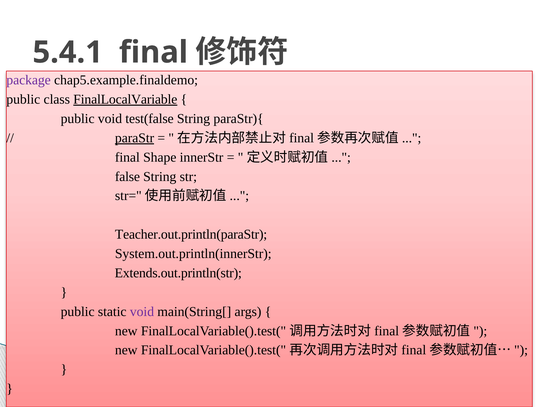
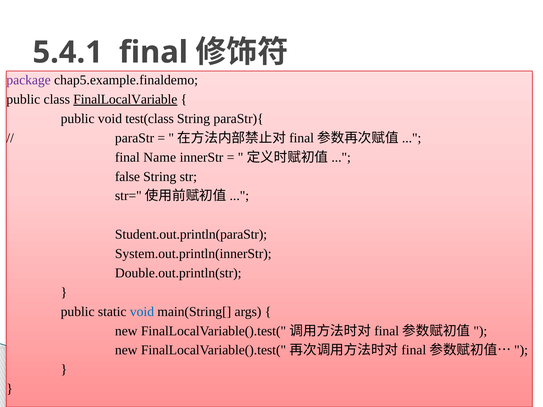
test(false: test(false -> test(class (150, 119)
paraStr underline: present -> none (135, 138)
Shape: Shape -> Name (160, 157)
Teacher.out.println(paraStr: Teacher.out.println(paraStr -> Student.out.println(paraStr (191, 235)
Extends.out.println(str: Extends.out.println(str -> Double.out.println(str (178, 273)
void colour: purple -> blue (142, 312)
